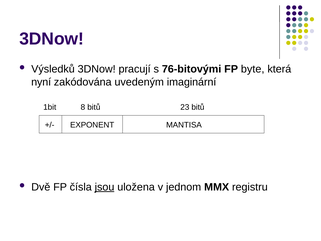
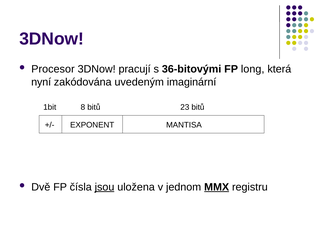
Výsledků: Výsledků -> Procesor (53, 69)
76-bitovými: 76-bitovými -> 36-bitovými (192, 69)
byte: byte -> long (253, 69)
MMX underline: none -> present (217, 187)
